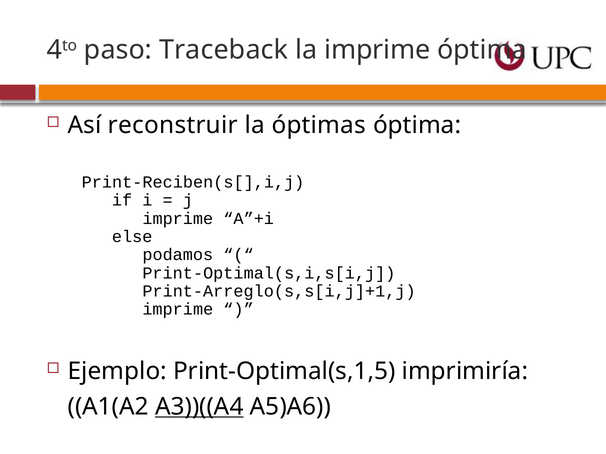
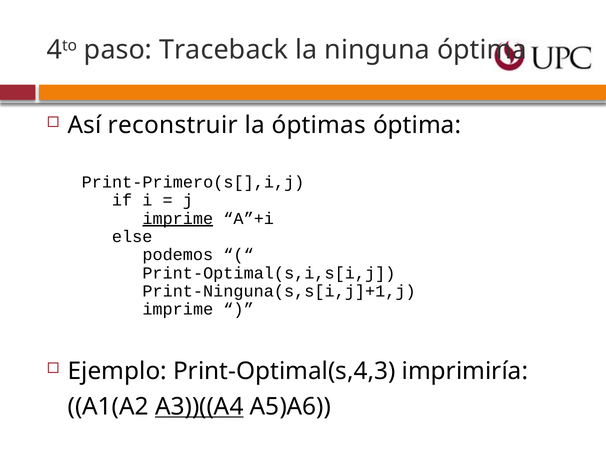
la imprime: imprime -> ninguna (377, 50)
Print-Reciben(s[],i,j: Print-Reciben(s[],i,j -> Print-Primero(s[],i,j (193, 182)
imprime underline: none -> present (178, 219)
podamos: podamos -> podemos (178, 255)
Print-Arreglo(s,s[i,j]+1,j: Print-Arreglo(s,s[i,j]+1,j -> Print-Ninguna(s,s[i,j]+1,j (279, 291)
Print-Optimal(s,1,5: Print-Optimal(s,1,5 -> Print-Optimal(s,4,3 (284, 372)
